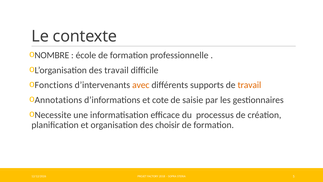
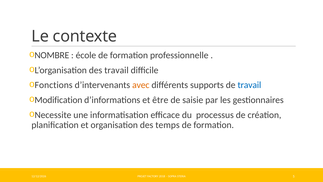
travail colour: orange -> blue (249, 85)
Annotations: Annotations -> Modification (58, 100)
cote: cote -> être (160, 100)
choisir: choisir -> temps (168, 125)
